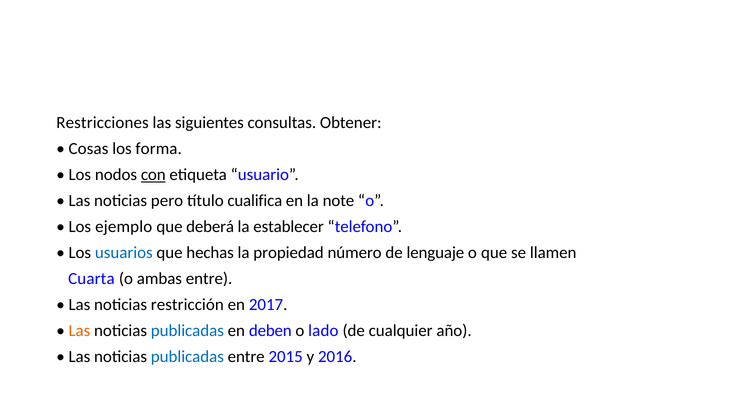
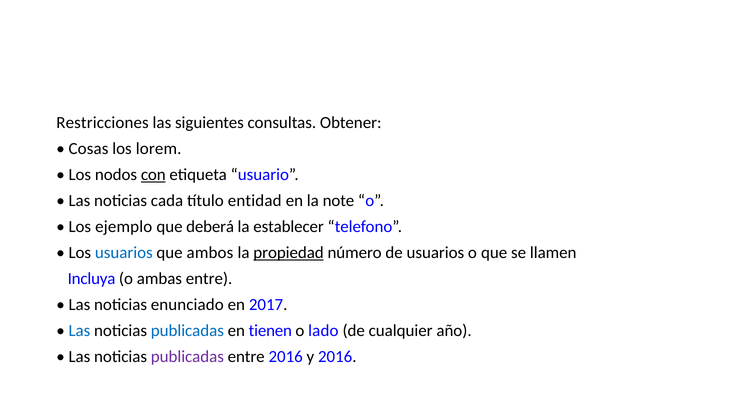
forma: forma -> lorem (159, 148)
pero: pero -> cada (167, 200)
cualifica: cualifica -> entidad (255, 200)
hechas: hechas -> ambos (210, 252)
propiedad underline: none -> present (289, 252)
de lenguaje: lenguaje -> usuarios (435, 252)
Cuarta: Cuarta -> Incluya (92, 278)
restricción: restricción -> enunciado (187, 304)
Las colour: orange -> blue (79, 330)
deben: deben -> tienen (270, 330)
publicadas colour: blue -> purple (187, 356)
entre 2015: 2015 -> 2016 (286, 356)
